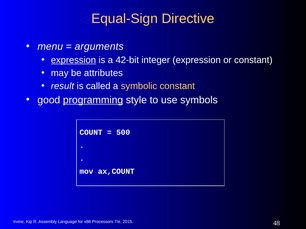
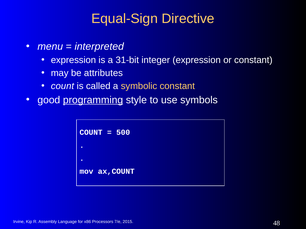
arguments: arguments -> interpreted (99, 47)
expression underline: present -> none (73, 60)
42-bit: 42-bit -> 31-bit (127, 60)
result: result -> count (62, 86)
